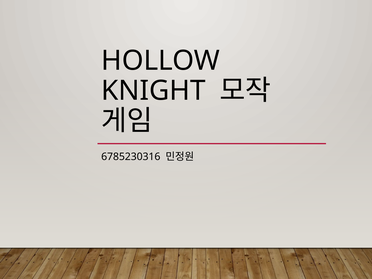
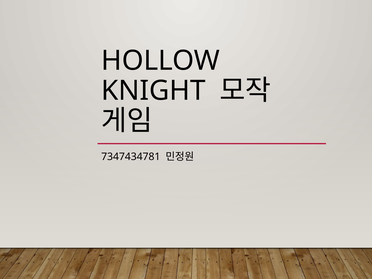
6785230316: 6785230316 -> 7347434781 (131, 157)
